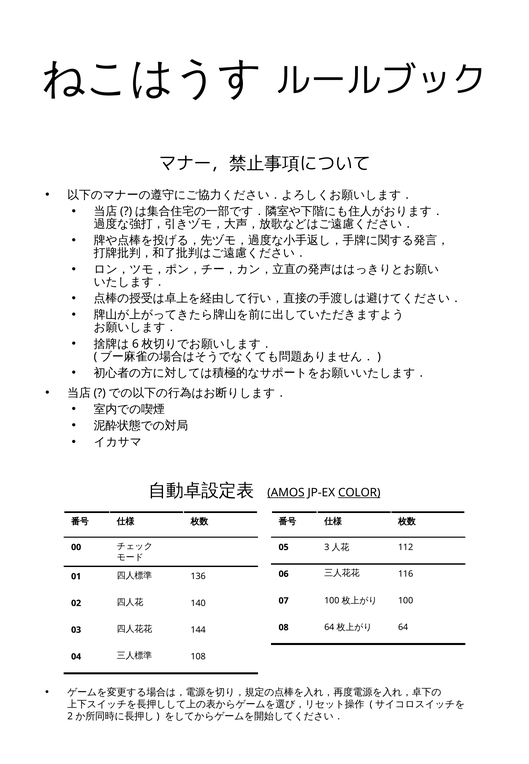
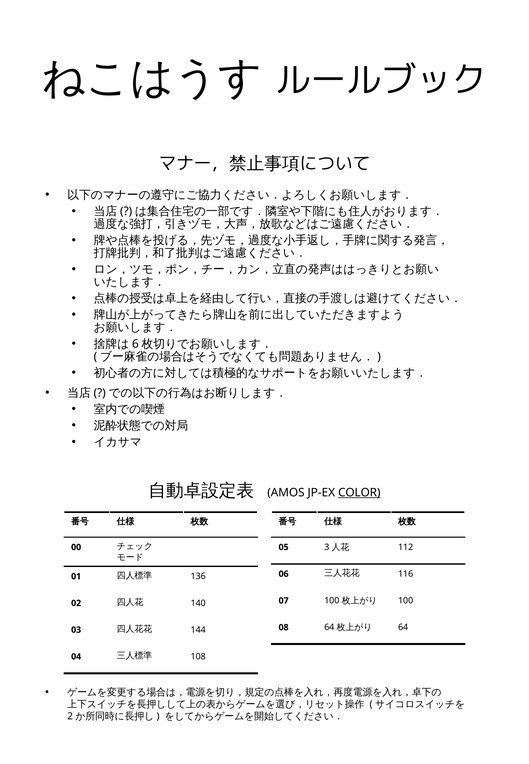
AMOS underline: present -> none (286, 493)
